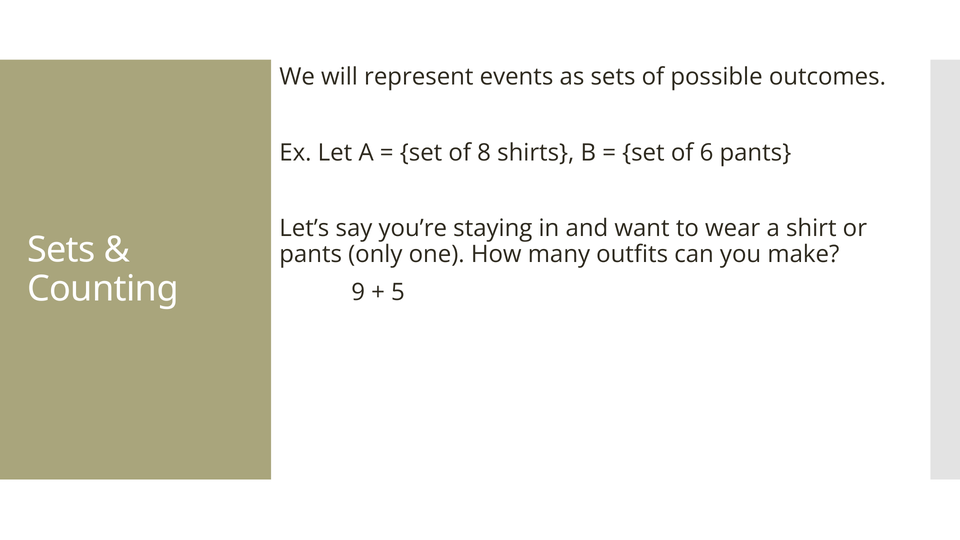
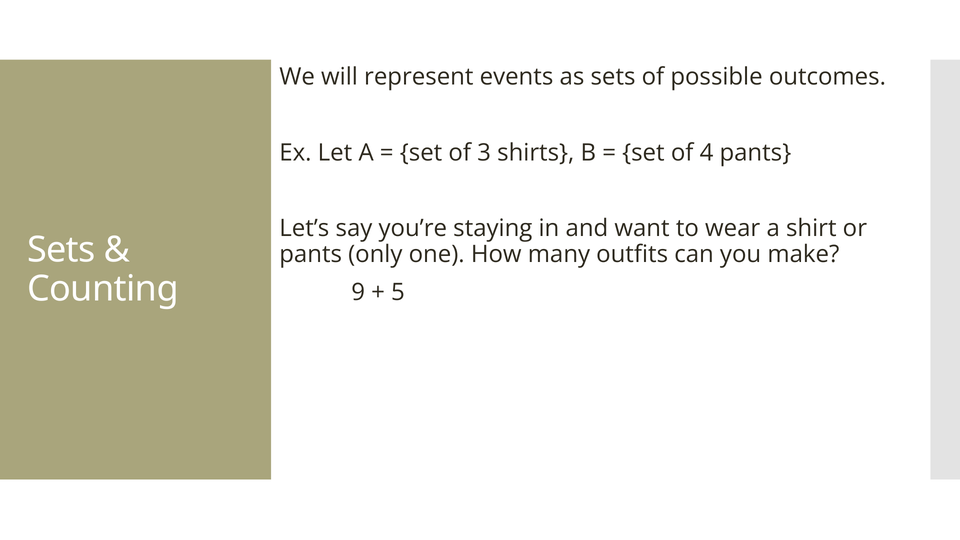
8: 8 -> 3 (484, 153)
6: 6 -> 4 (706, 153)
